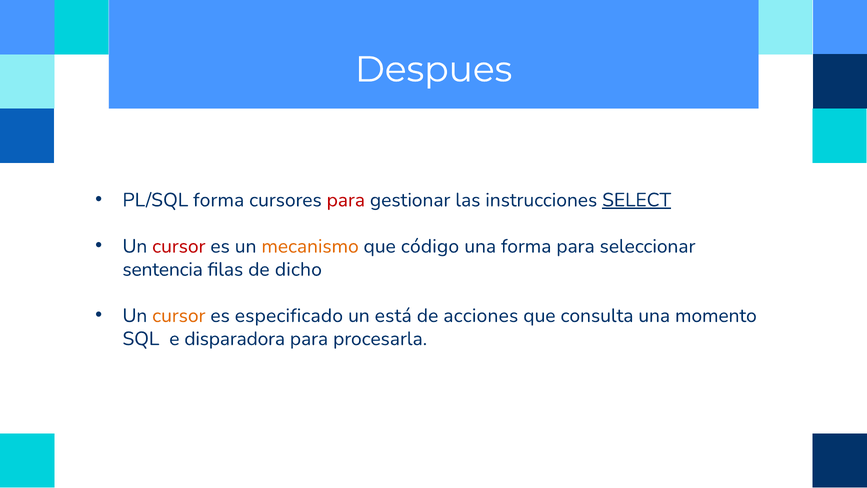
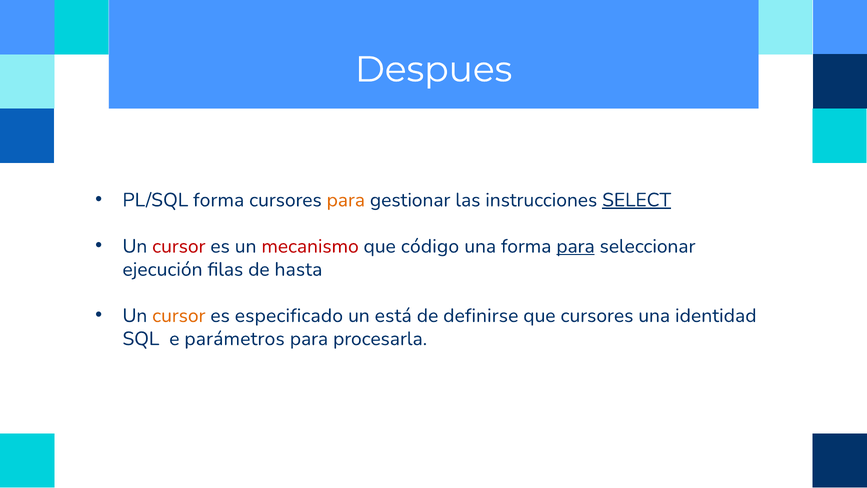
para colour: red -> orange (346, 200)
mecanismo colour: orange -> red (310, 246)
para underline: none -> present (576, 246)
sentencia: sentencia -> ejecución (163, 269)
dicho: dicho -> hasta (298, 269)
acciones: acciones -> definirse (481, 315)
que consulta: consulta -> cursores (597, 315)
momento: momento -> identidad (716, 315)
disparadora: disparadora -> parámetros (235, 339)
